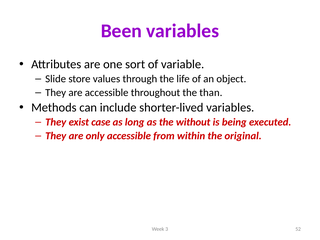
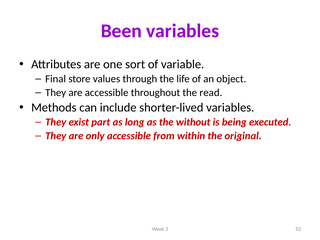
Slide: Slide -> Final (56, 79)
than: than -> read (211, 93)
case: case -> part (101, 122)
